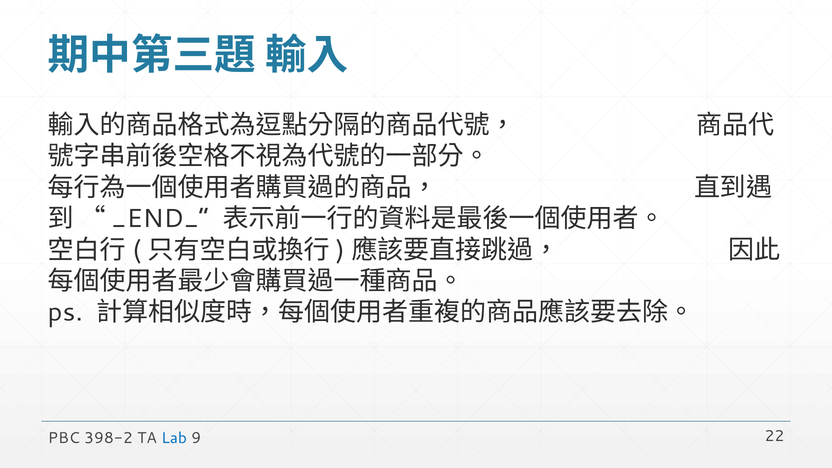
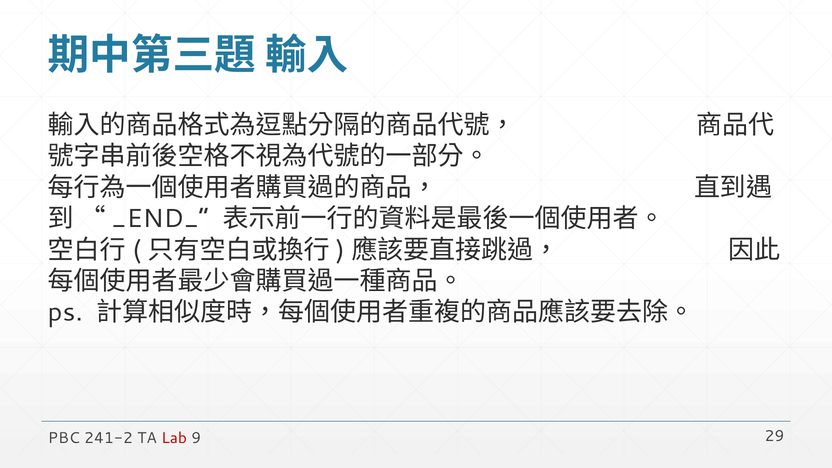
398-2: 398-2 -> 241-2 (108, 438)
Lab colour: blue -> red (174, 438)
22: 22 -> 29 (774, 436)
